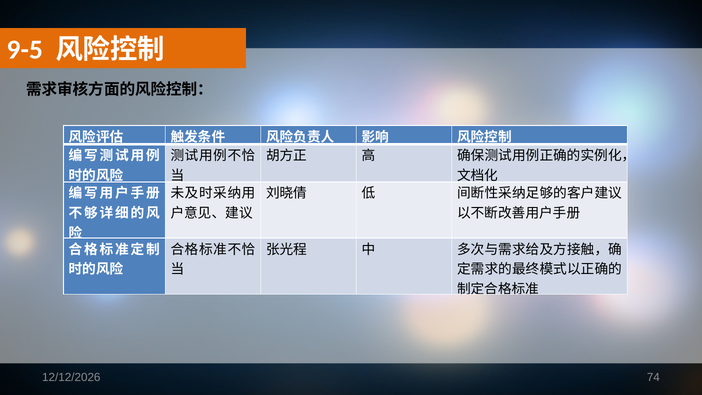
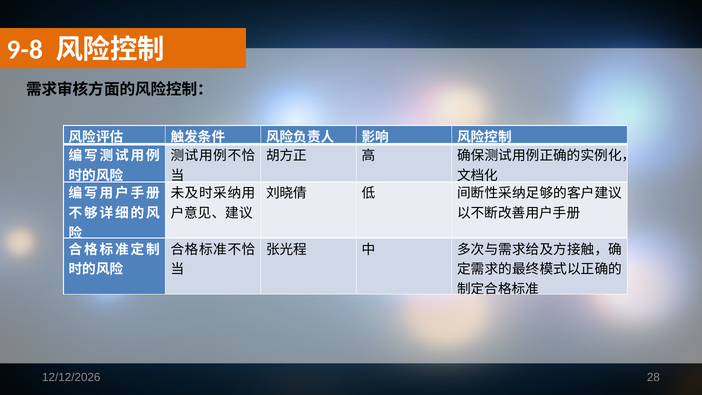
9-5: 9-5 -> 9-8 (25, 50)
74: 74 -> 28 (653, 377)
